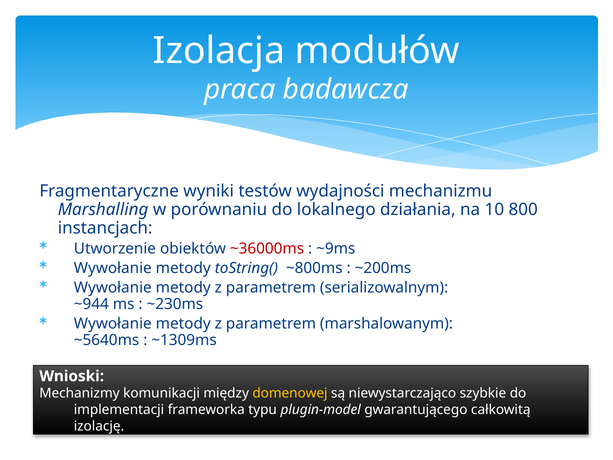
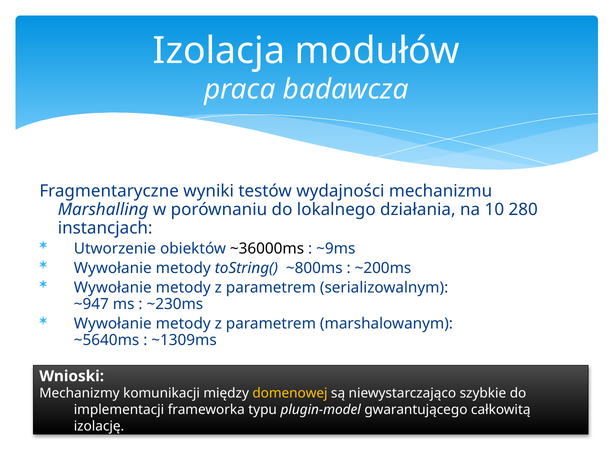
800: 800 -> 280 (523, 210)
~36000ms colour: red -> black (267, 248)
~944: ~944 -> ~947 (91, 304)
